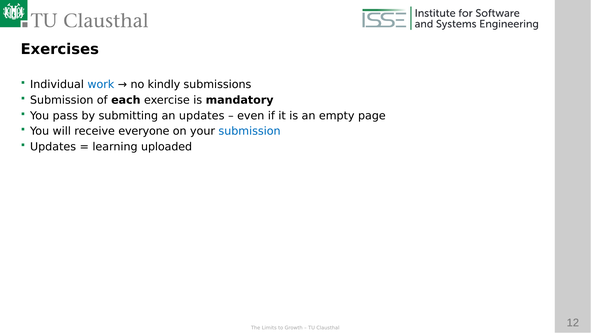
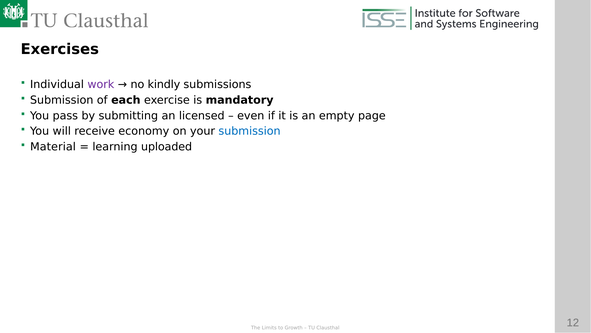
work colour: blue -> purple (101, 85)
an updates: updates -> licensed (202, 116)
everyone: everyone -> economy (144, 131)
Updates: Updates -> Material (53, 147)
